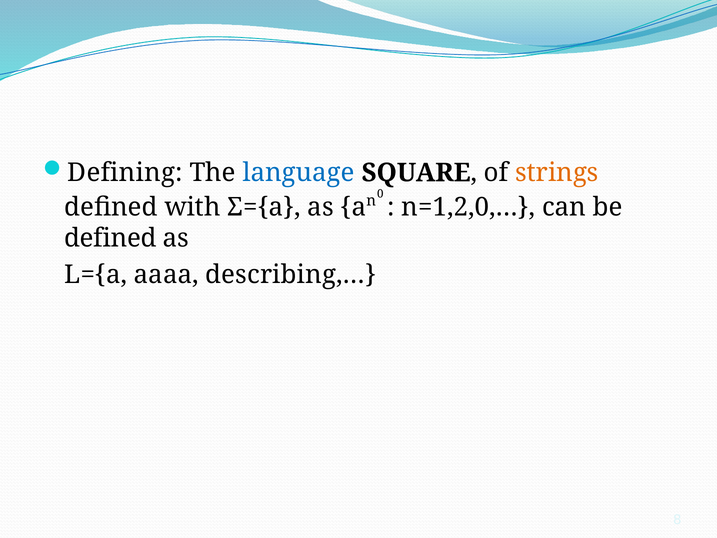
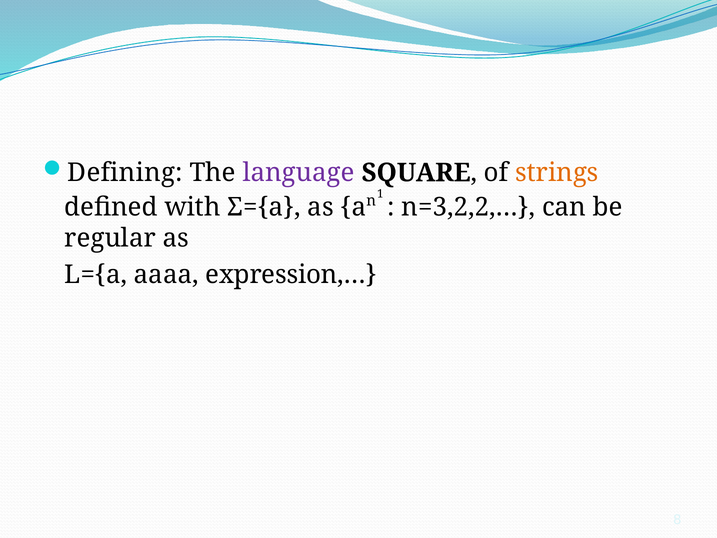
language colour: blue -> purple (299, 173)
0: 0 -> 1 (380, 194)
n=1,2,0,…: n=1,2,0,… -> n=3,2,2,… (468, 207)
defined: defined -> regular (110, 238)
describing,…: describing,… -> expression,… (291, 275)
